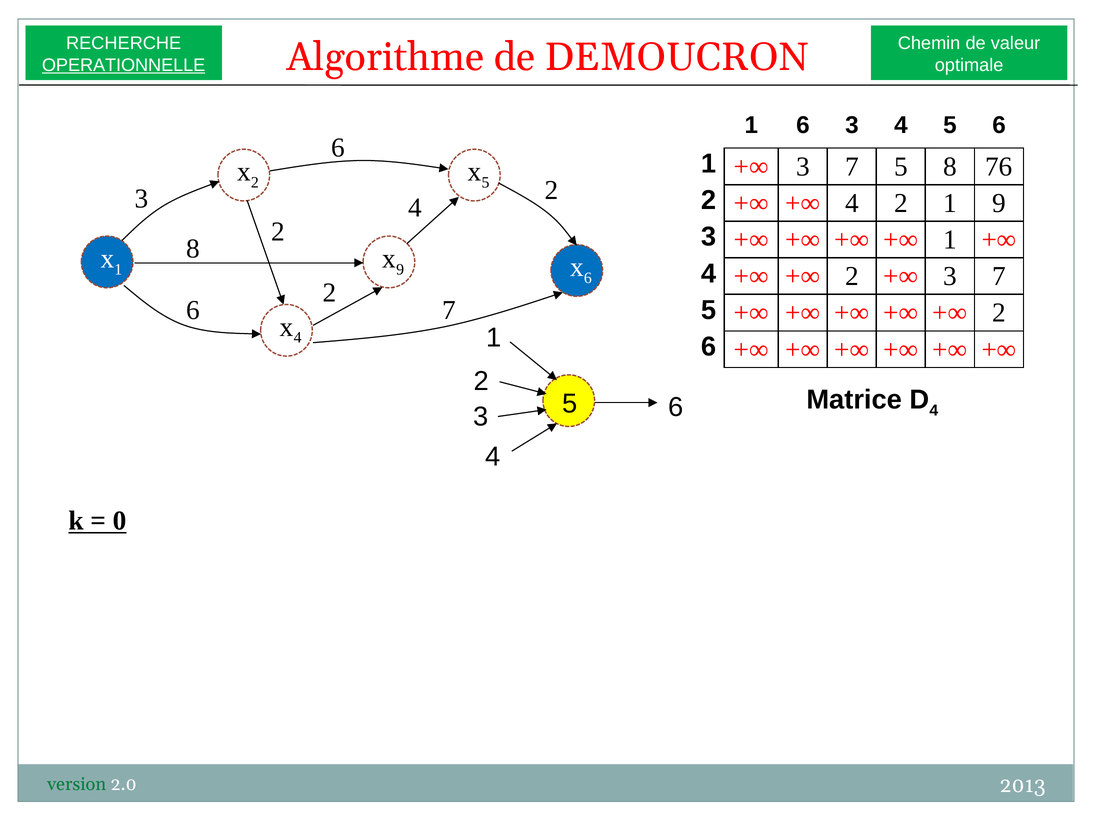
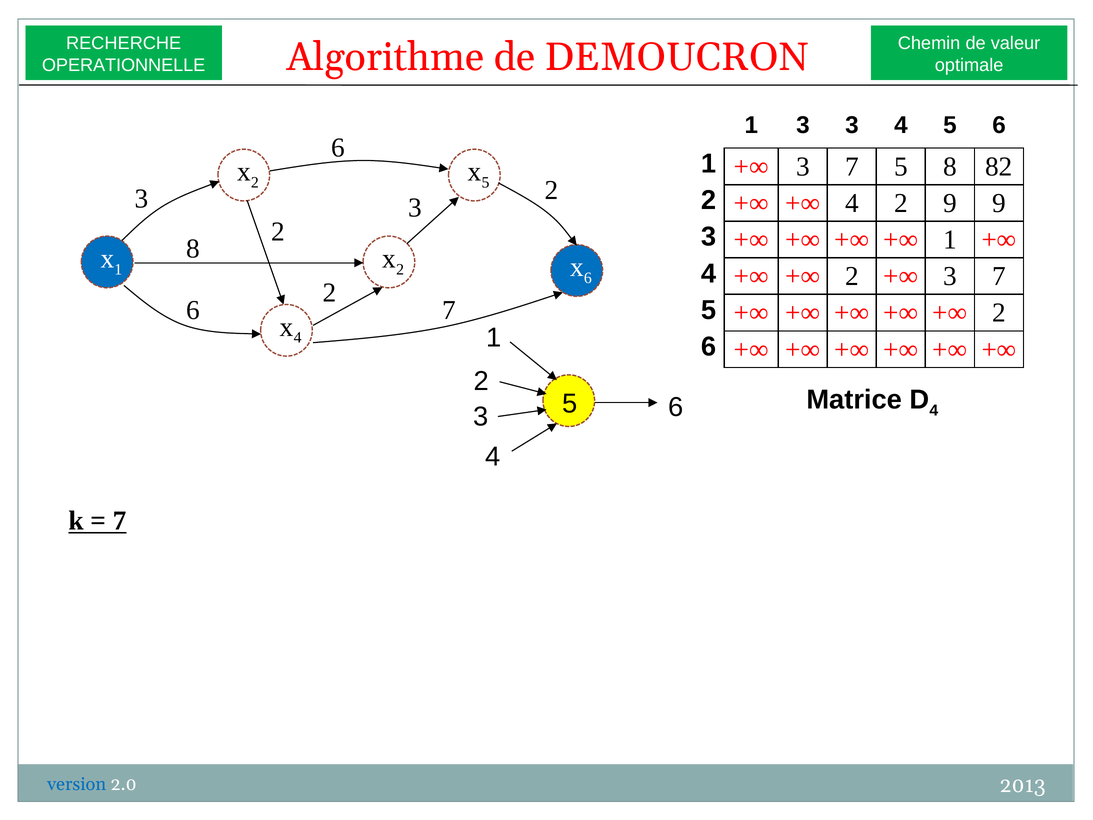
OPERATIONNELLE underline: present -> none (124, 65)
1 6: 6 -> 3 (803, 125)
76: 76 -> 82 (999, 167)
4: 4 -> 3 (415, 207)
2 1: 1 -> 9 (950, 203)
9: 9 -> 2 (400, 269)
0: 0 -> 7 (120, 521)
version colour: green -> blue (77, 784)
